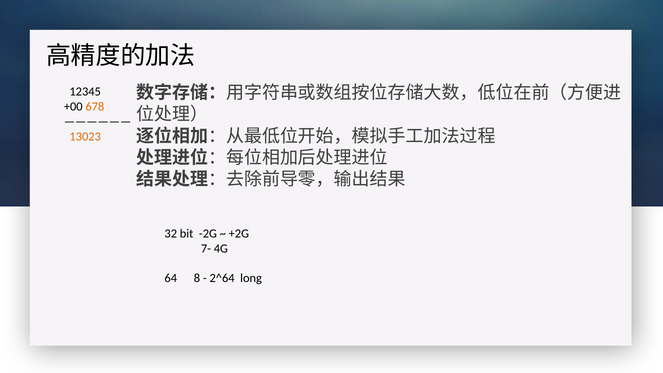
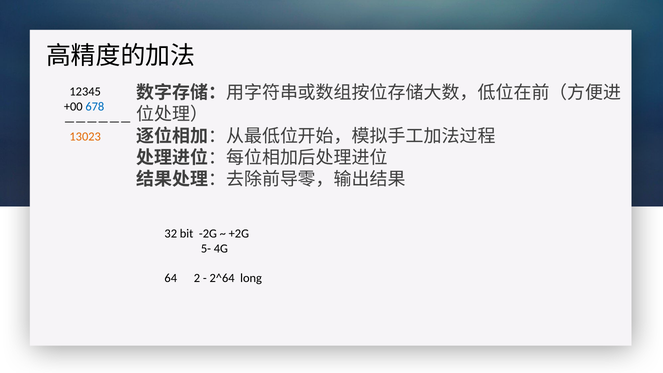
678 colour: orange -> blue (95, 107)
7-: 7- -> 5- (206, 248)
8: 8 -> 2 (197, 278)
